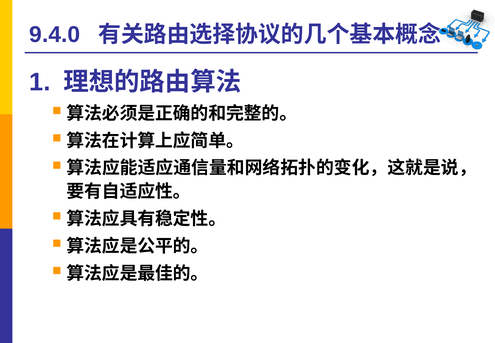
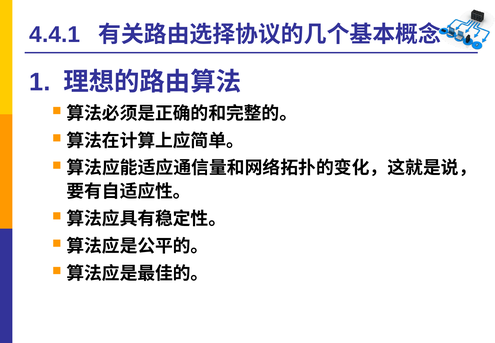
9.4.0: 9.4.0 -> 4.4.1 (55, 35)
